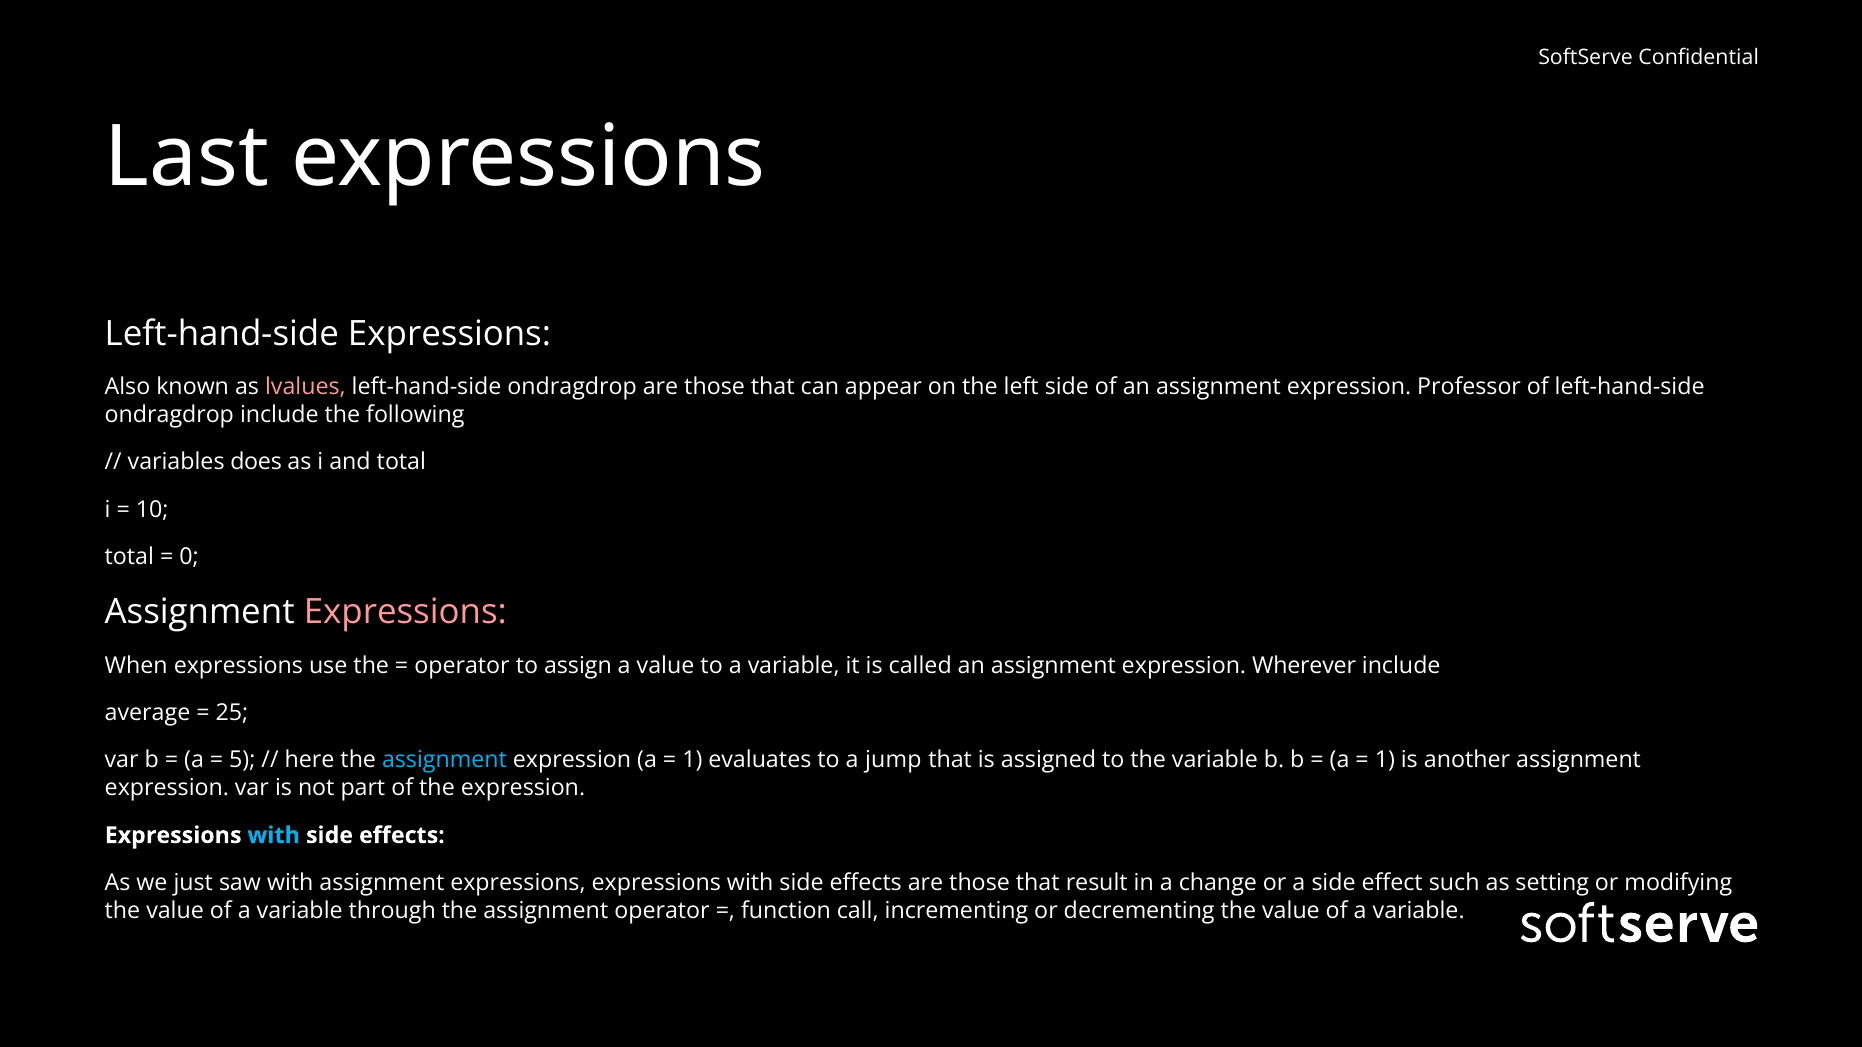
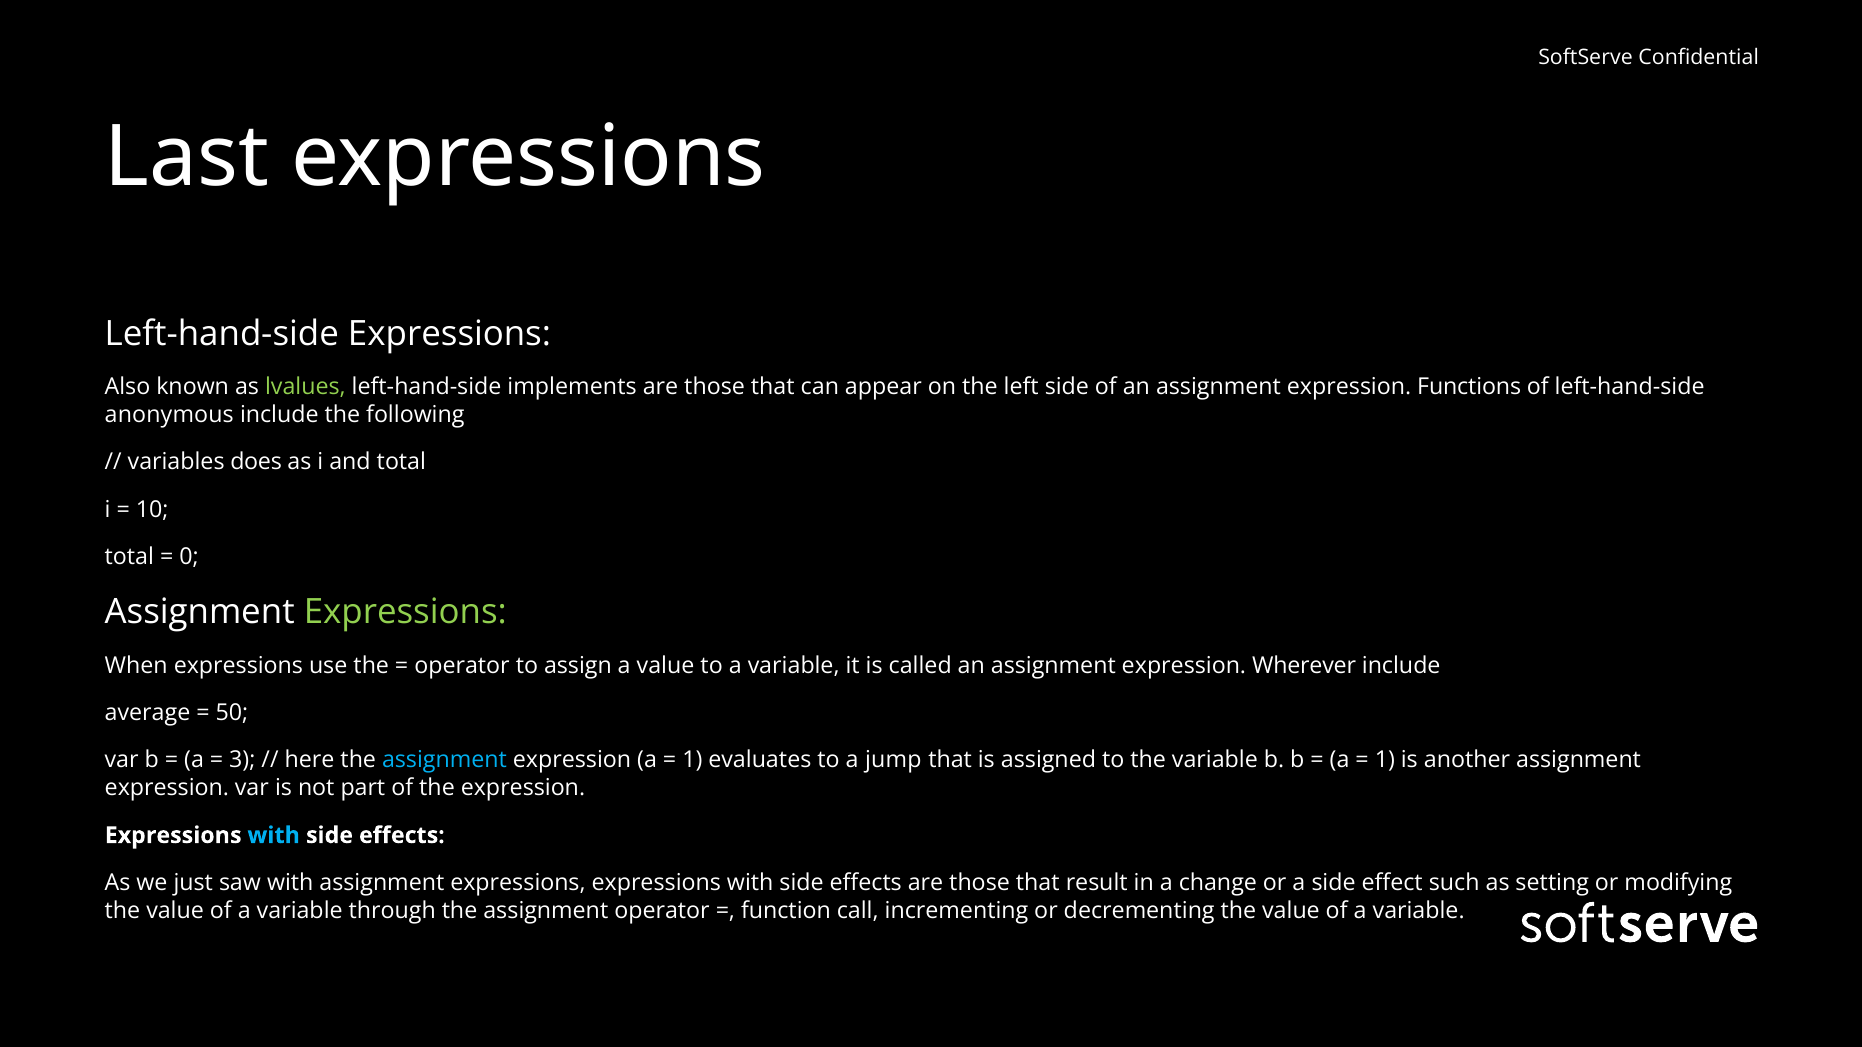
lvalues colour: pink -> light green (305, 387)
ondragdrop: ondragdrop -> implements (572, 387)
Professor: Professor -> Functions (1469, 387)
ondragdrop: ondragdrop -> anonymous (169, 415)
Expressions colour: pink -> light green (405, 612)
25: 25 -> 50 (232, 713)
5: 5 -> 3 (242, 760)
